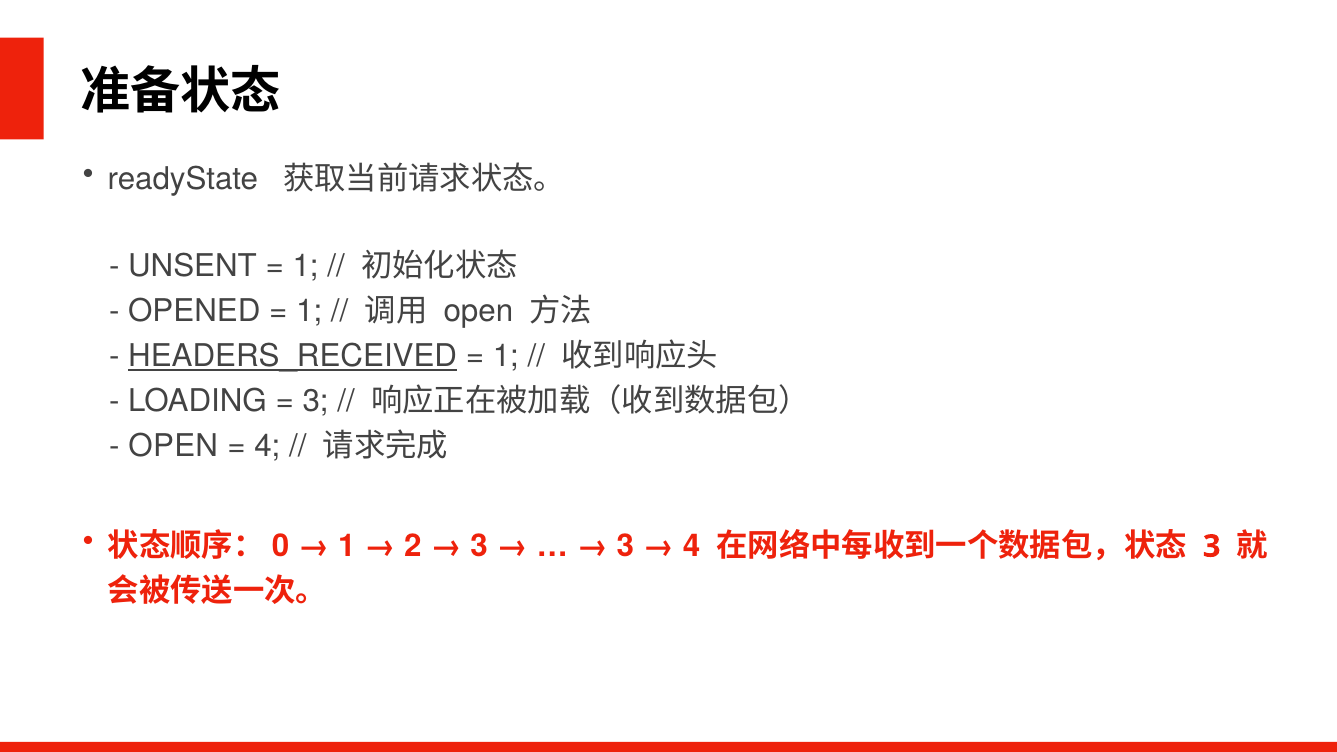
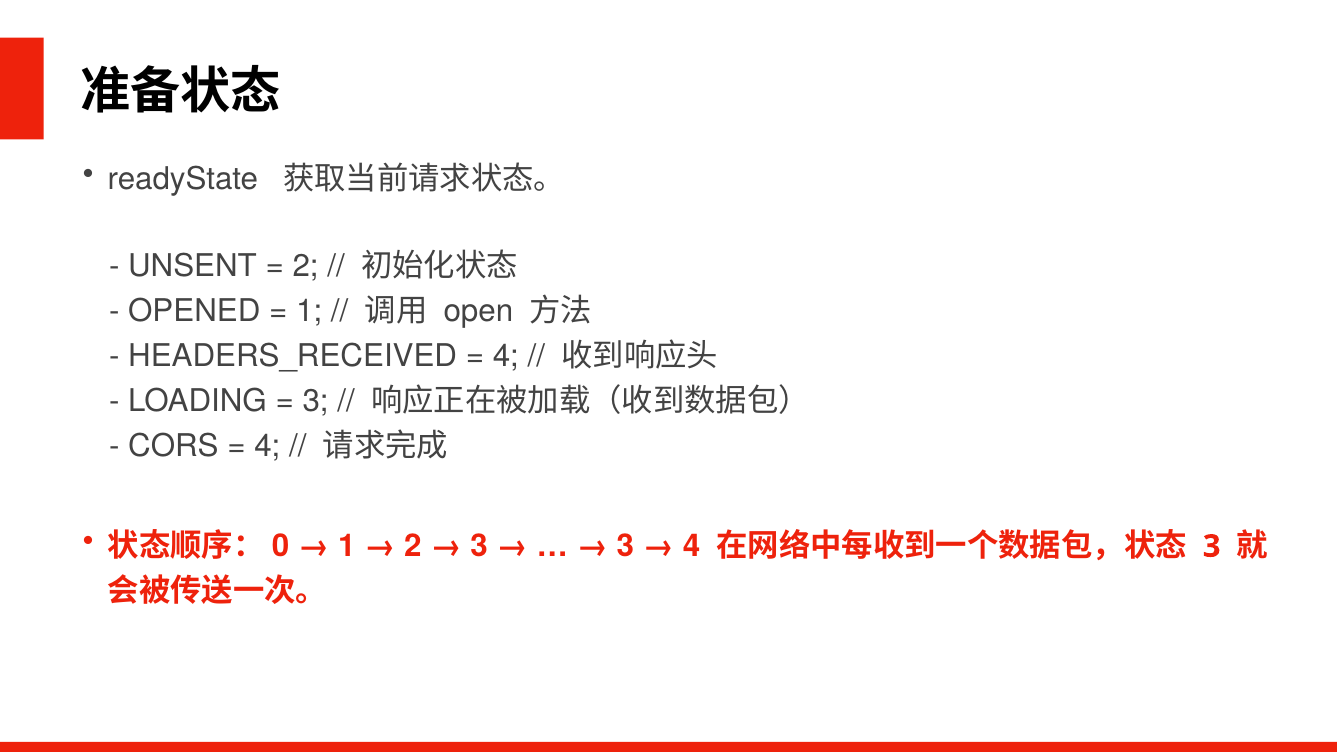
1: 1 -> 2 (306, 266)
HEADERS_RECEIVED underline: present -> none (293, 356)
1: 1 -> 4 (506, 356)
OPEN: OPEN -> CORS (173, 447)
